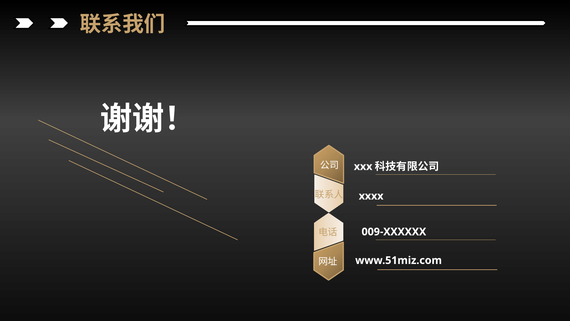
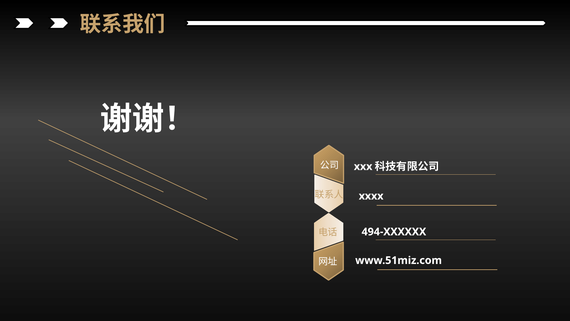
009-XXXXXX: 009-XXXXXX -> 494-XXXXXX (394, 232)
